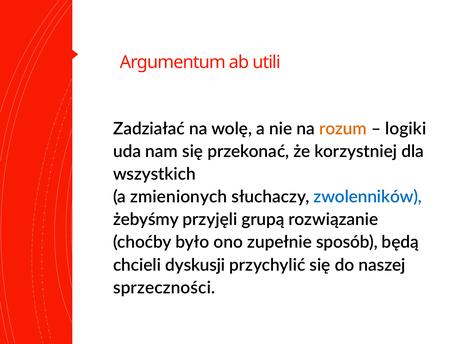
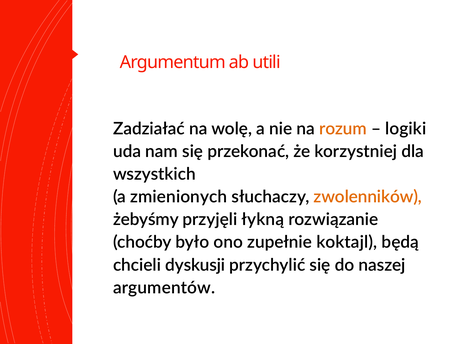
zwolenników colour: blue -> orange (368, 197)
grupą: grupą -> łykną (263, 220)
sposób: sposób -> koktajl (347, 242)
sprzeczności: sprzeczności -> argumentów (164, 288)
